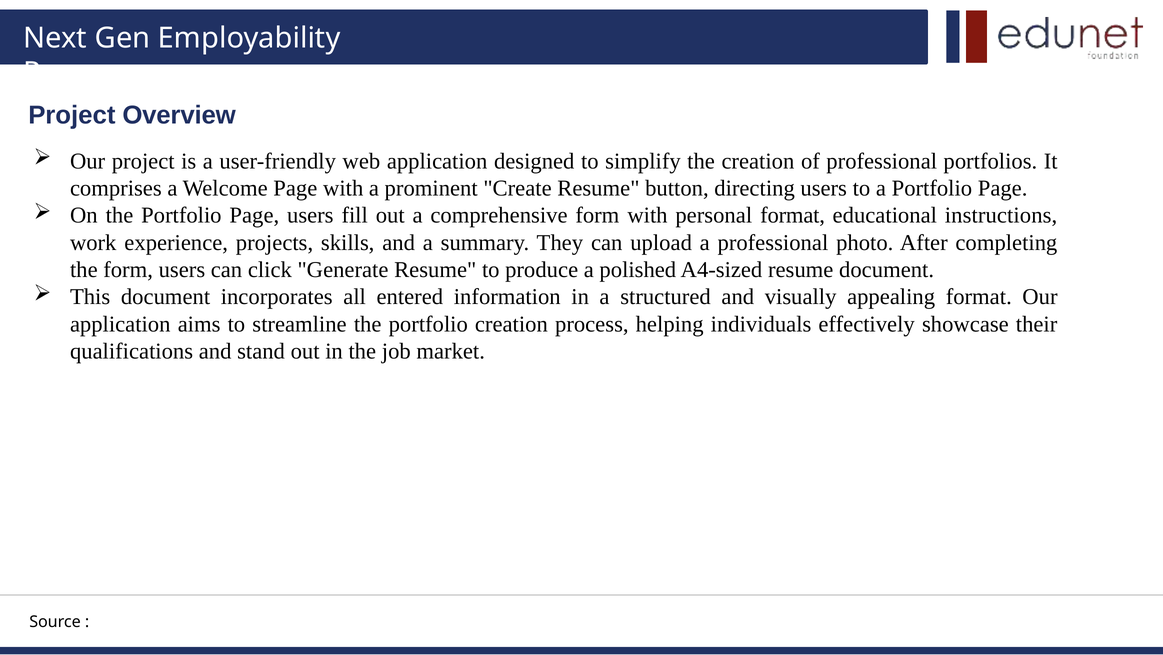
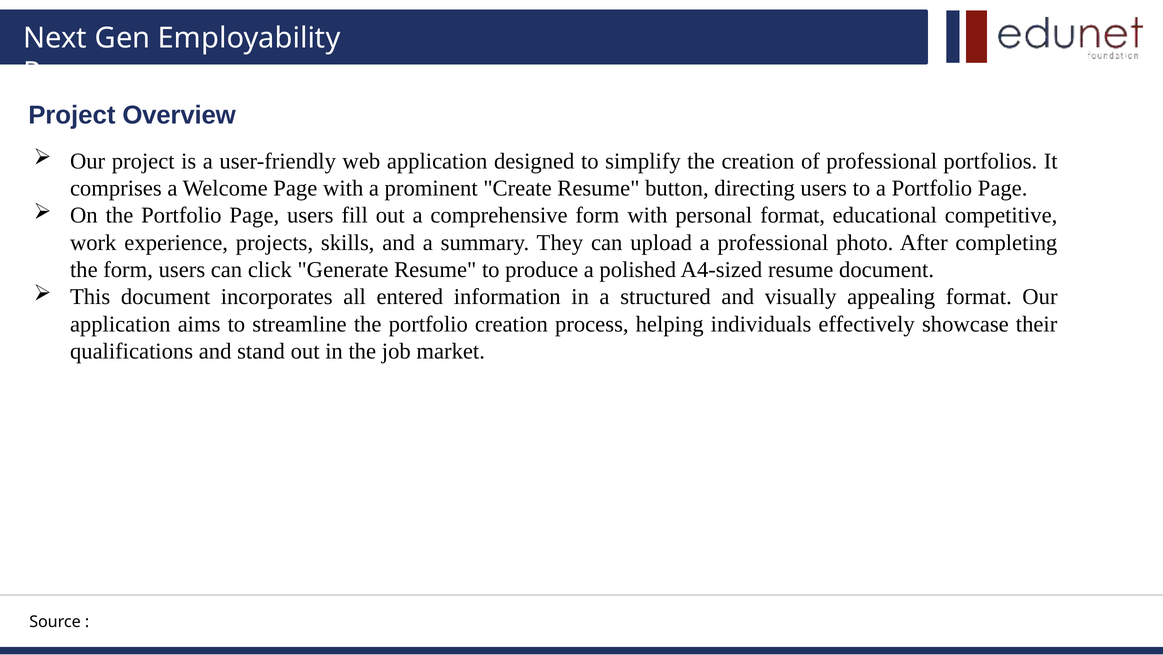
instructions: instructions -> competitive (1001, 215)
